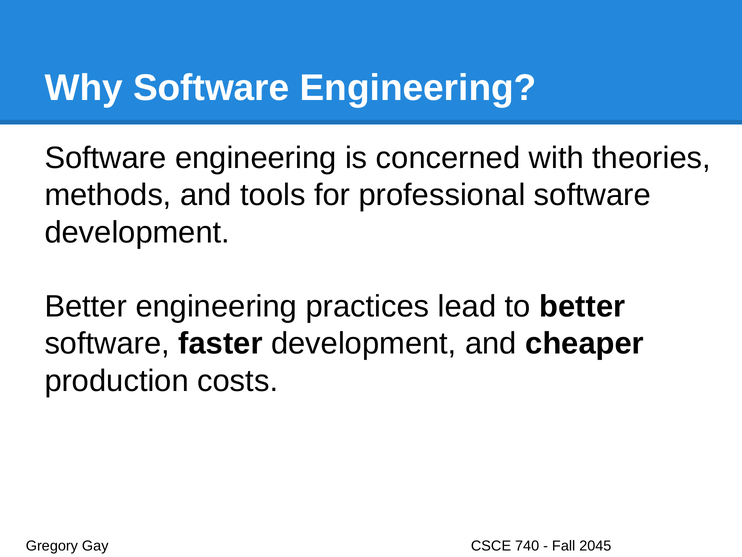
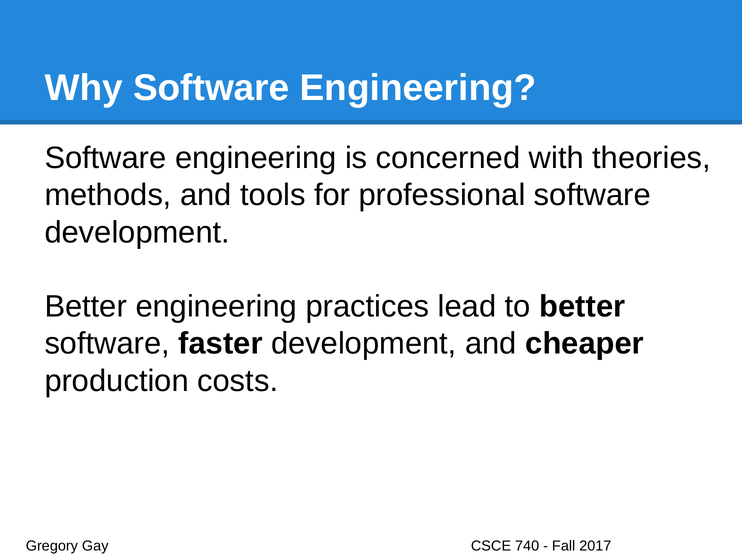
2045: 2045 -> 2017 (595, 546)
